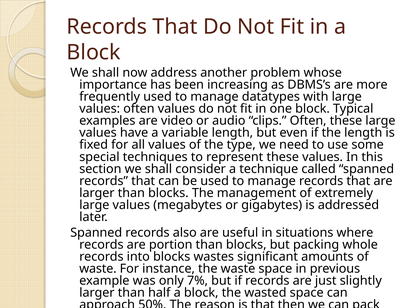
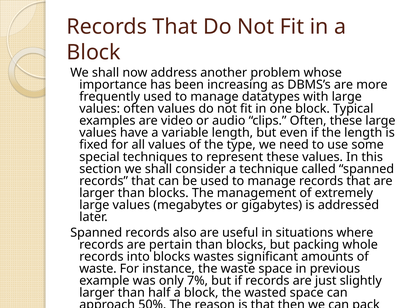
portion: portion -> pertain (171, 245)
